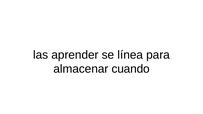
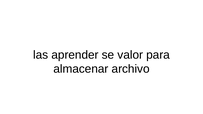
línea: línea -> valor (130, 55)
cuando: cuando -> archivo (131, 69)
